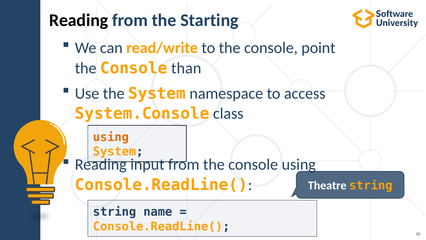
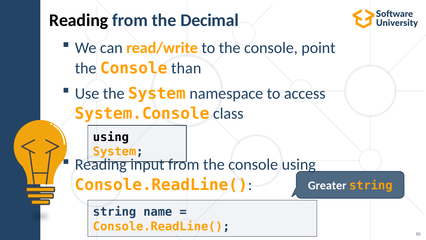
Starting: Starting -> Decimal (210, 20)
using colour: orange -> black (111, 137)
Theatre: Theatre -> Greater (327, 185)
